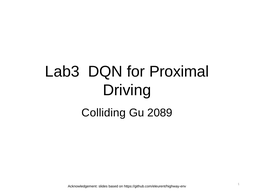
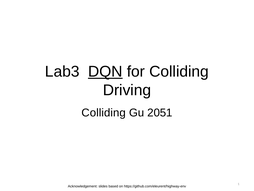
DQN underline: none -> present (105, 71)
for Proximal: Proximal -> Colliding (179, 71)
2089: 2089 -> 2051 (160, 113)
